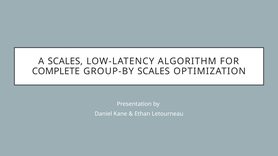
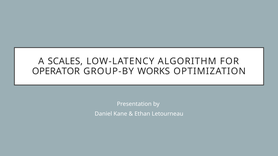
COMPLETE: COMPLETE -> OPERATOR (56, 71)
GROUP-BY SCALES: SCALES -> WORKS (154, 71)
